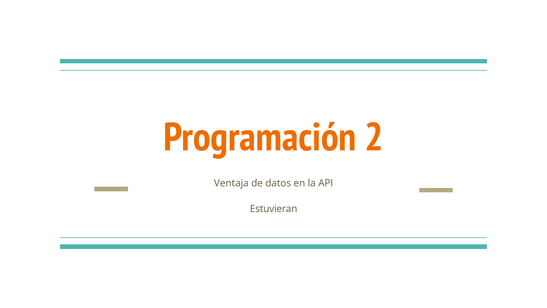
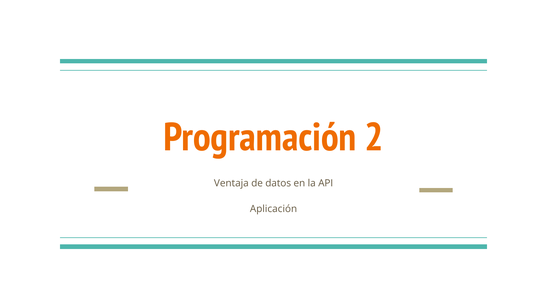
Estuvieran: Estuvieran -> Aplicación (274, 209)
